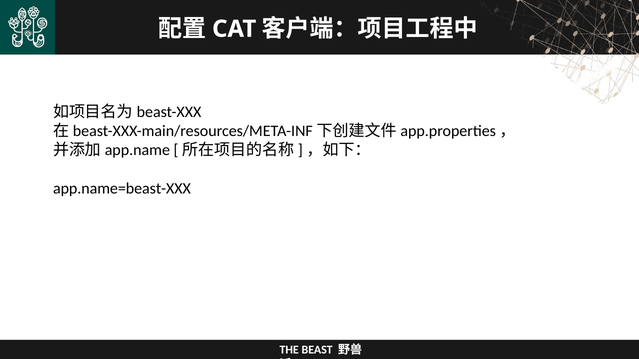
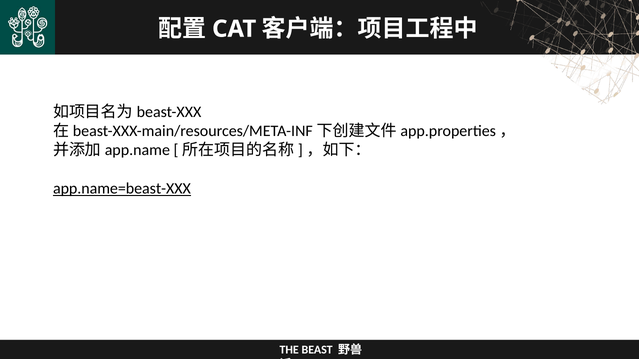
app.name=beast-XXX underline: none -> present (122, 189)
